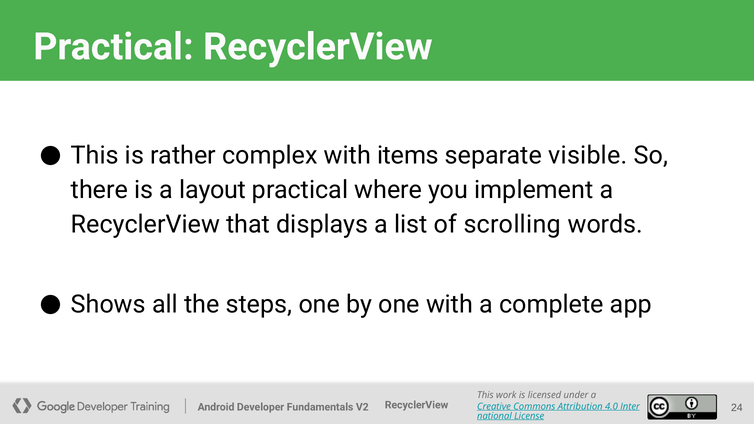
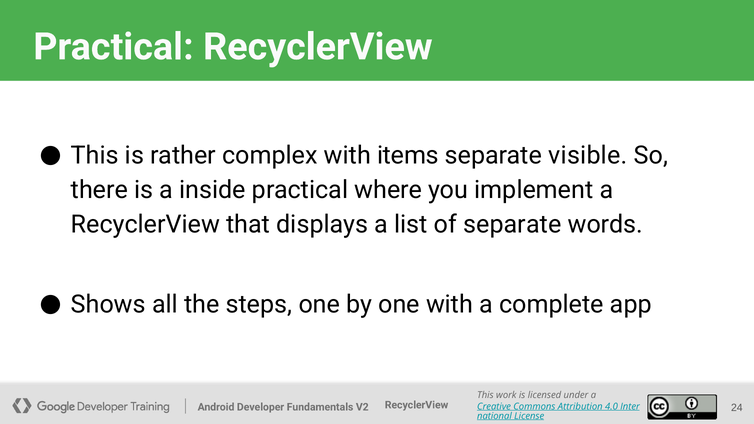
layout: layout -> inside (213, 190)
of scrolling: scrolling -> separate (512, 225)
